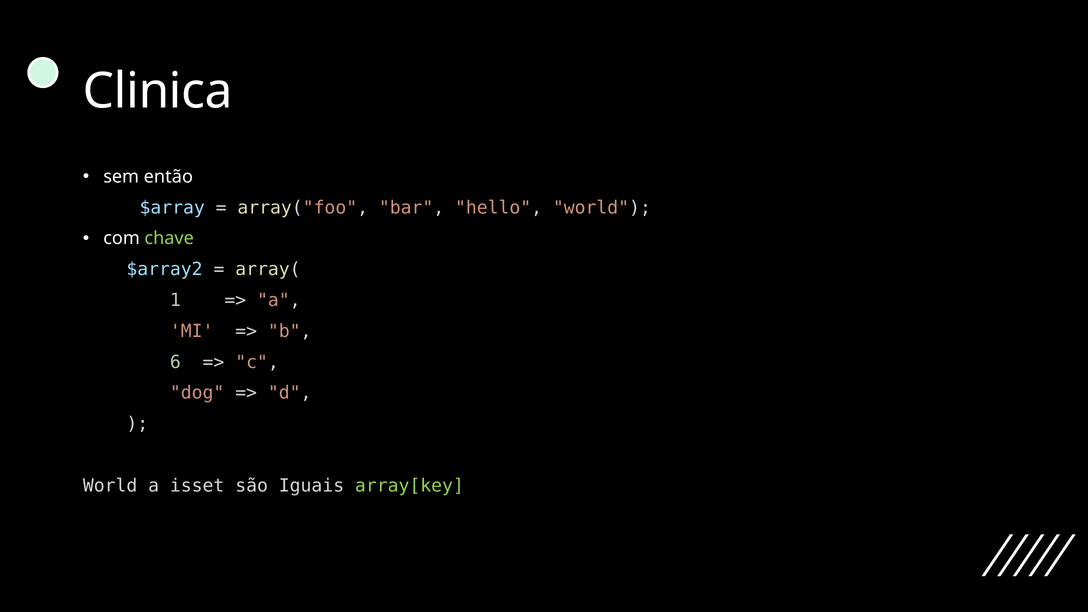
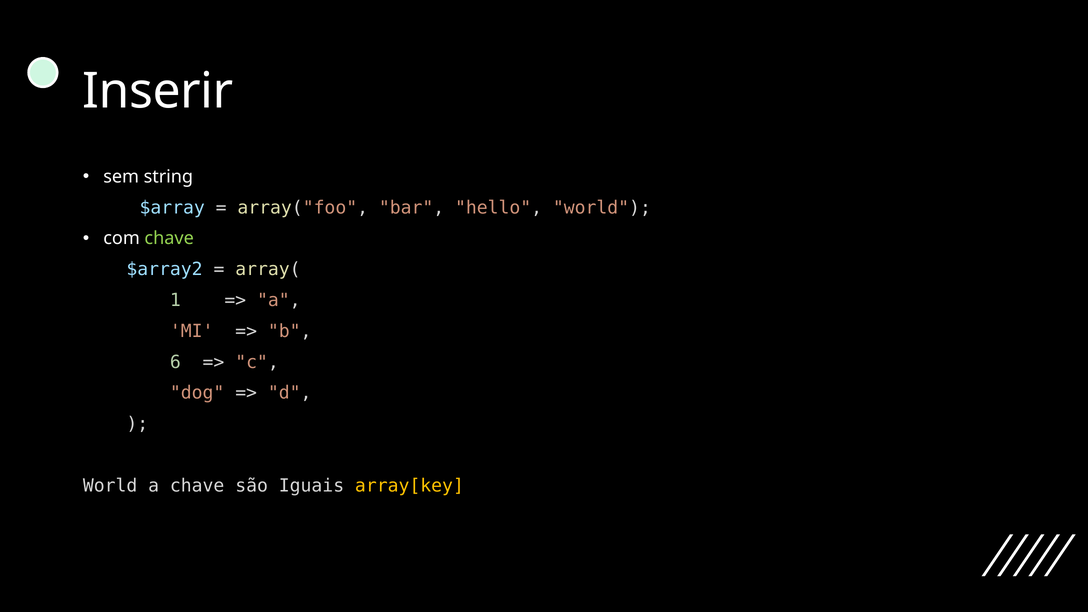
Clinica: Clinica -> Inserir (158, 91)
então: então -> string (168, 177)
a isset: isset -> chave (197, 486)
array[key colour: light green -> yellow (409, 486)
